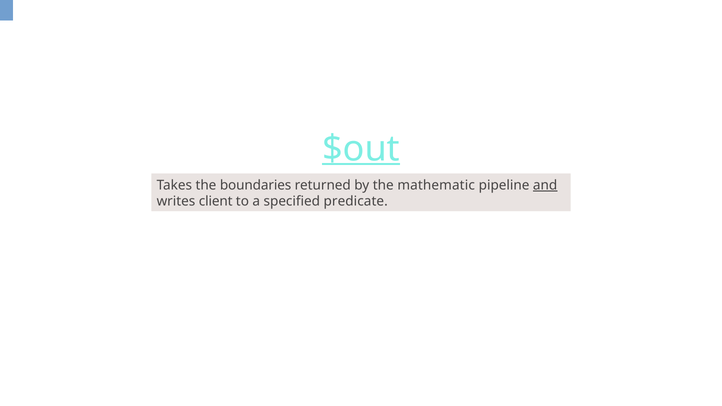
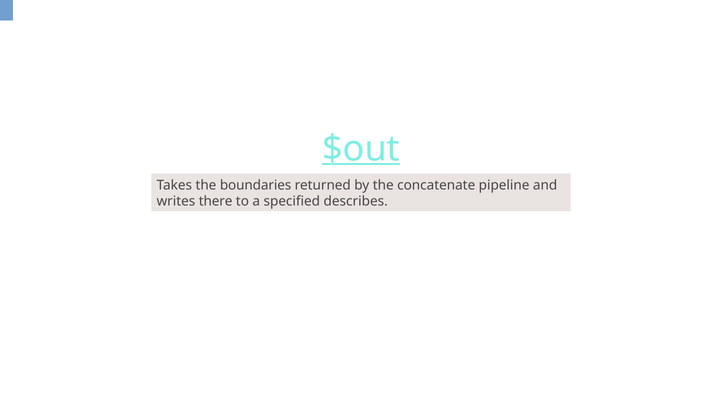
mathematic: mathematic -> concatenate (436, 185)
and underline: present -> none (545, 185)
client: client -> there (216, 201)
predicate: predicate -> describes (356, 201)
